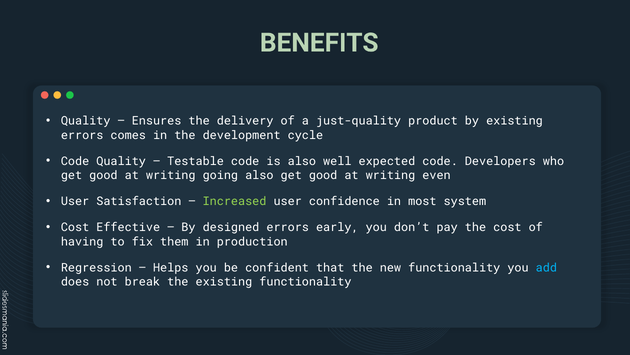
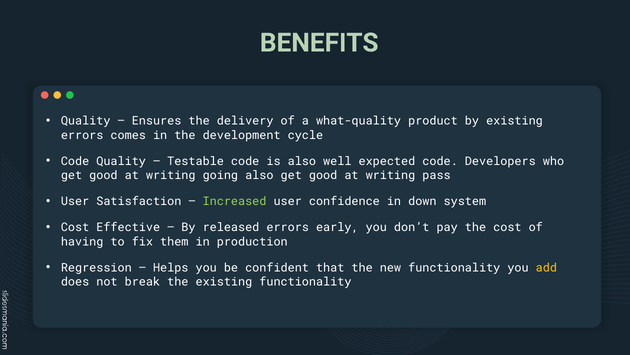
just-quality: just-quality -> what-quality (359, 121)
even: even -> pass (437, 175)
most: most -> down (422, 201)
designed: designed -> released (231, 227)
add colour: light blue -> yellow (546, 267)
